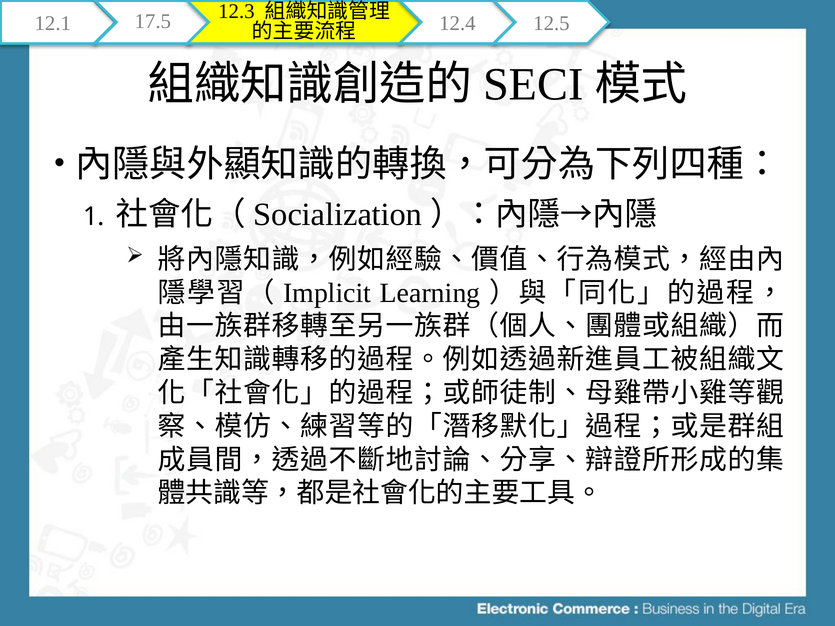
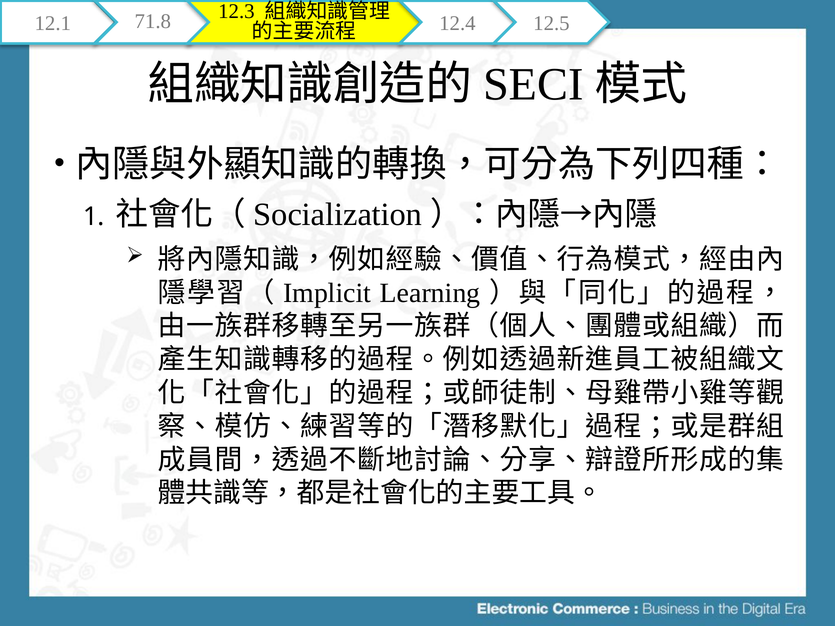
17.5: 17.5 -> 71.8 (153, 21)
